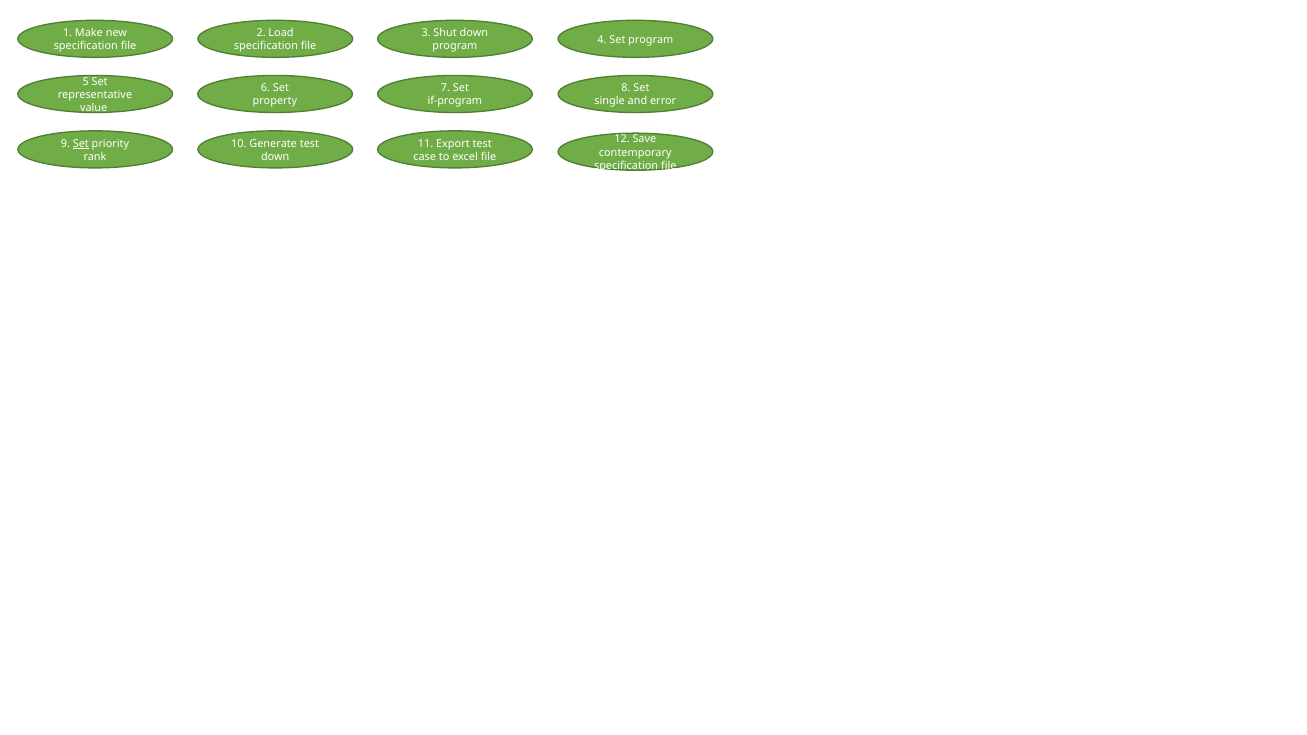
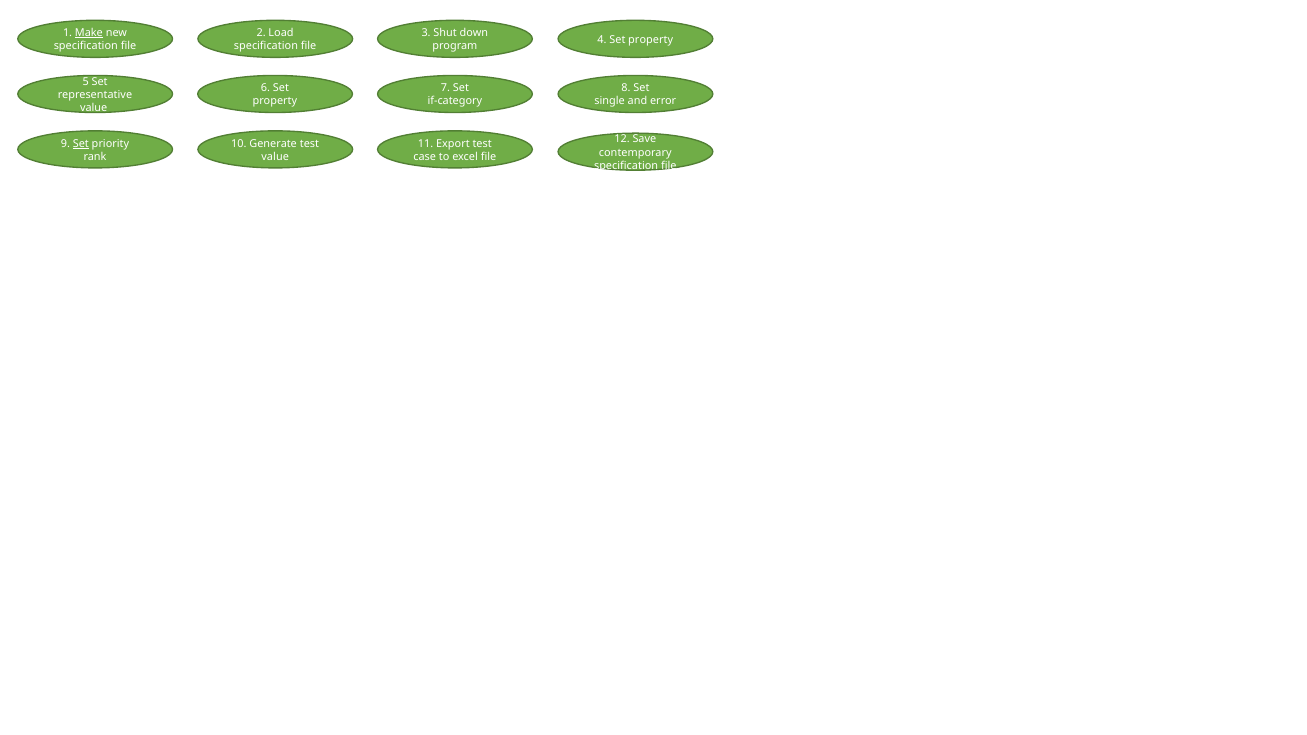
Make underline: none -> present (89, 33)
4 Set program: program -> property (651, 40)
if-program: if-program -> if-category (455, 101)
down: down -> value (275, 157)
